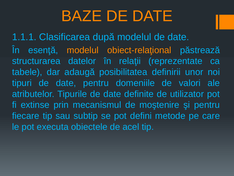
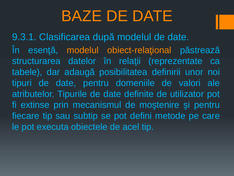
1.1.1: 1.1.1 -> 9.3.1 (24, 37)
